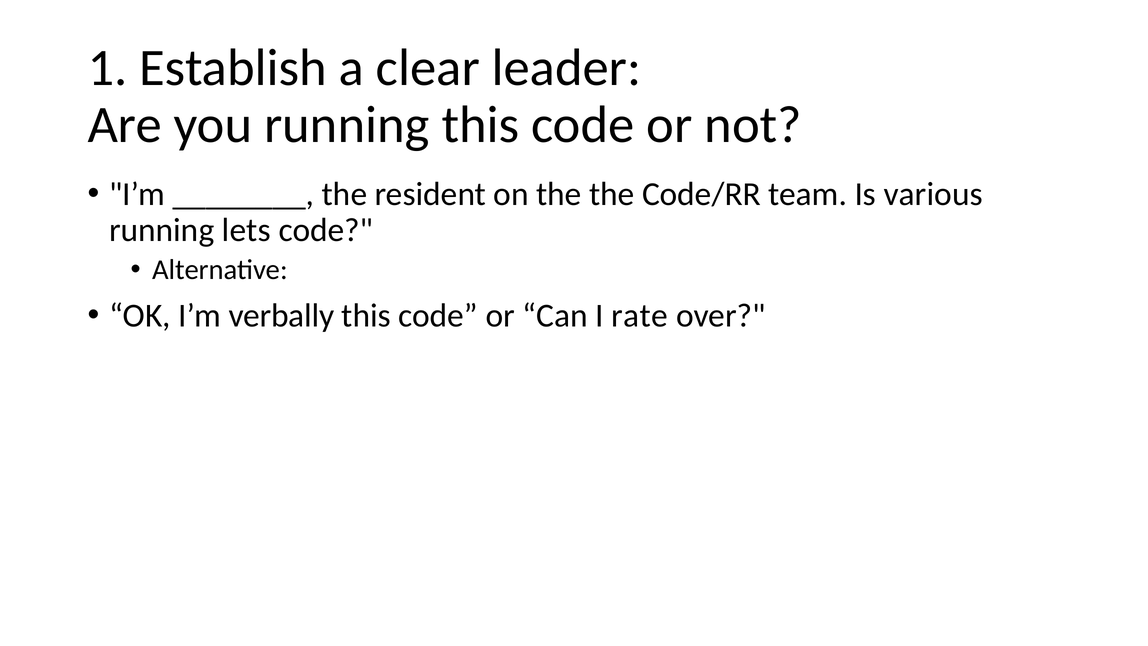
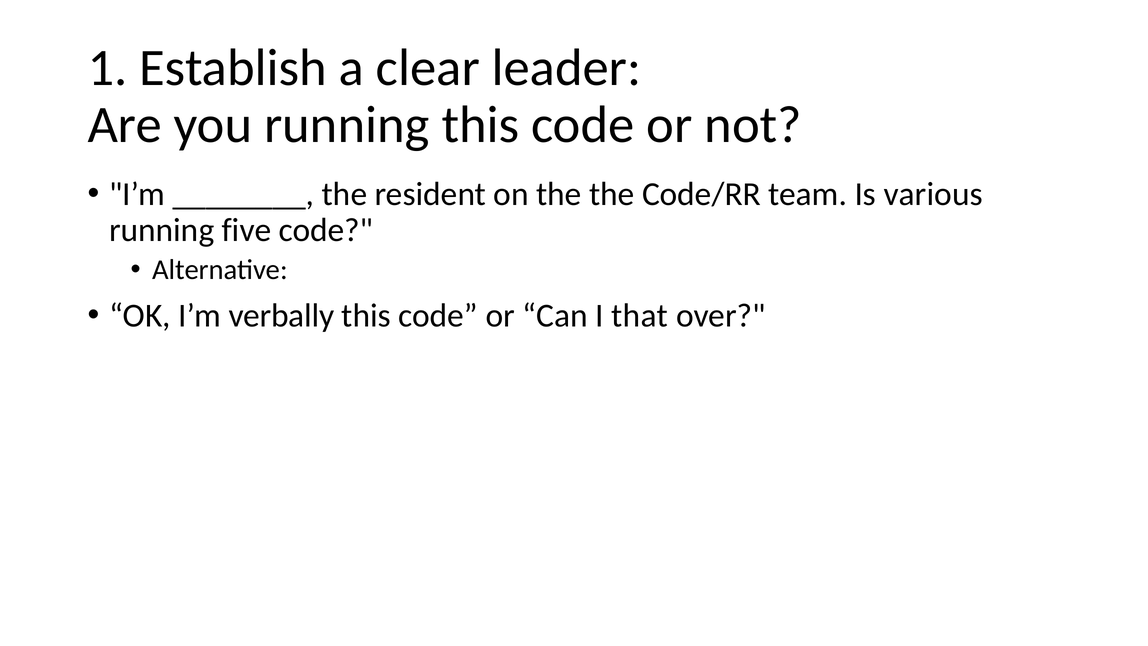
lets: lets -> five (246, 230)
rate: rate -> that (640, 315)
